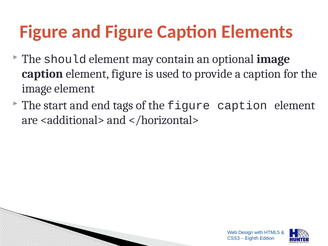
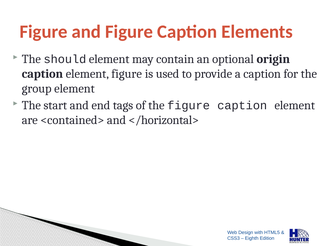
optional image: image -> origin (273, 59)
image: image -> group (37, 89)
<additional>: <additional> -> <contained> (72, 120)
